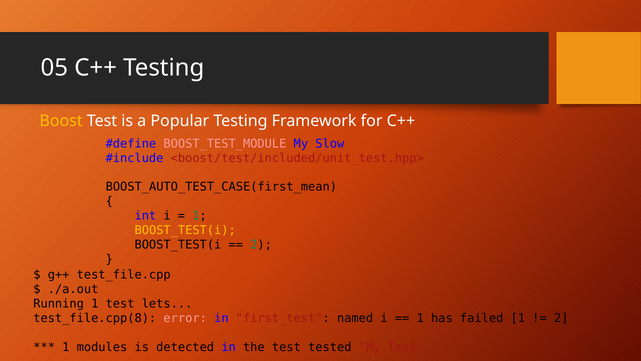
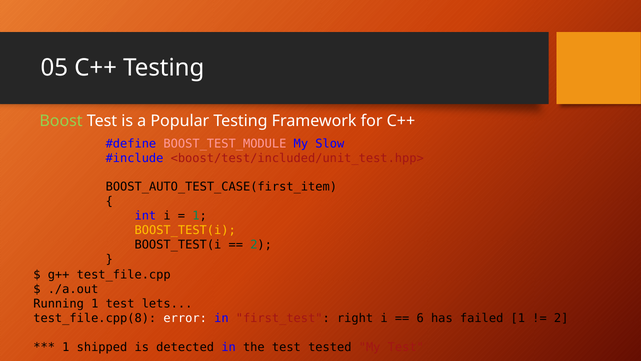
Boost colour: yellow -> light green (61, 121)
BOOST_AUTO_TEST_CASE(first_mean: BOOST_AUTO_TEST_CASE(first_mean -> BOOST_AUTO_TEST_CASE(first_item (221, 187)
error colour: pink -> white (185, 318)
named: named -> right (355, 318)
1: 1 -> 6 (420, 318)
modules: modules -> shipped (102, 347)
